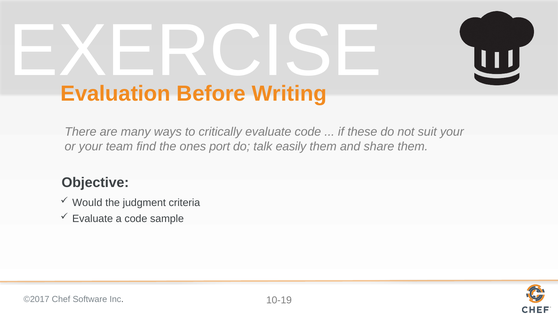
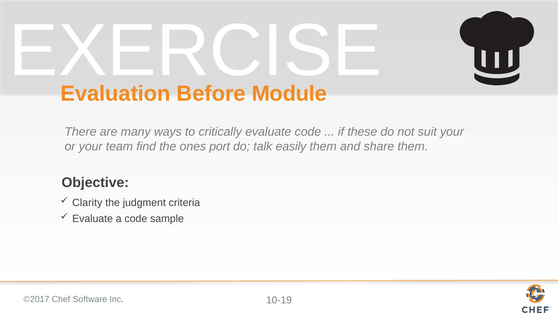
Writing: Writing -> Module (289, 93)
Would: Would -> Clarity (87, 203)
